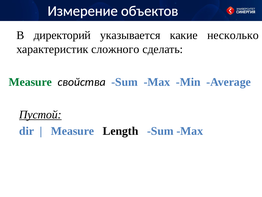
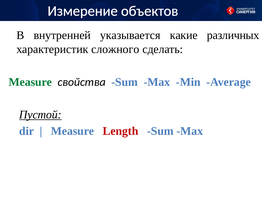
директорий: директорий -> внутренней (62, 35)
несколько: несколько -> различных (233, 35)
Length colour: black -> red (121, 131)
